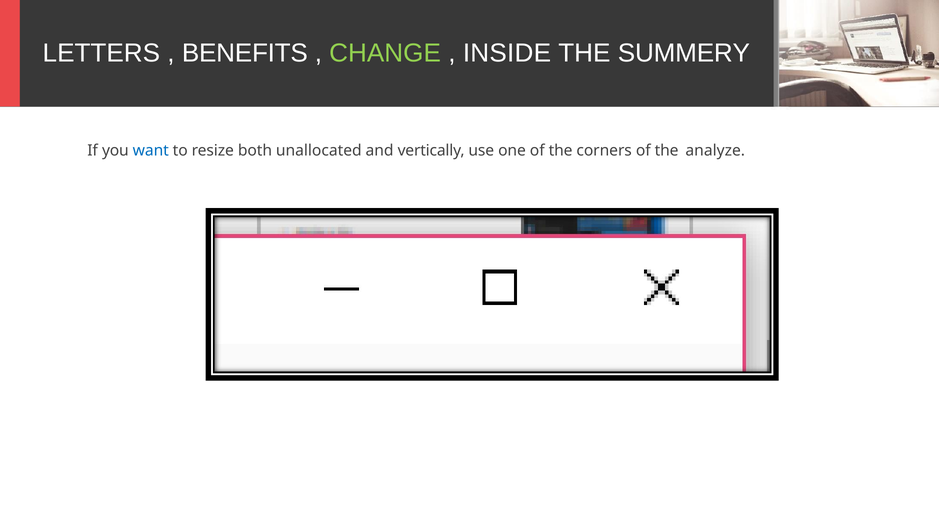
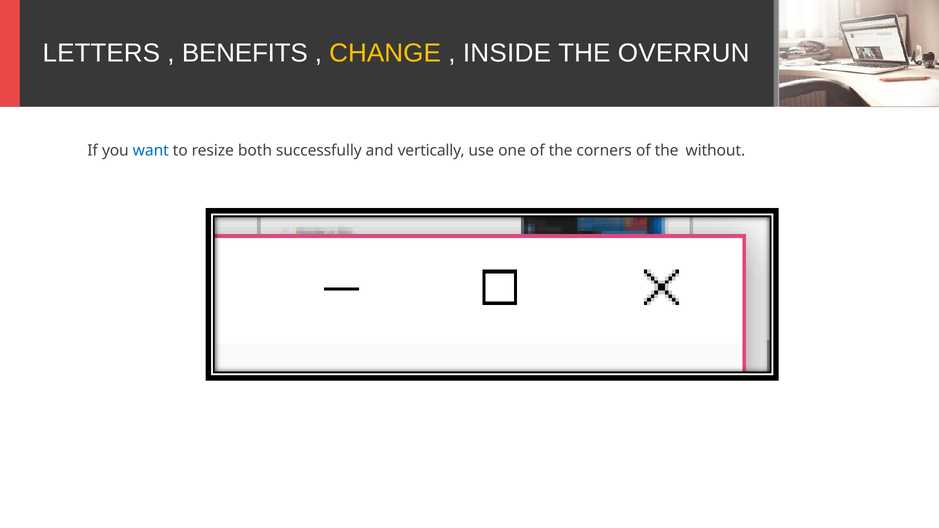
CHANGE colour: light green -> yellow (385, 53)
SUMMERY: SUMMERY -> OVERRUN (684, 53)
unallocated: unallocated -> successfully (319, 151)
analyze: analyze -> without (715, 151)
